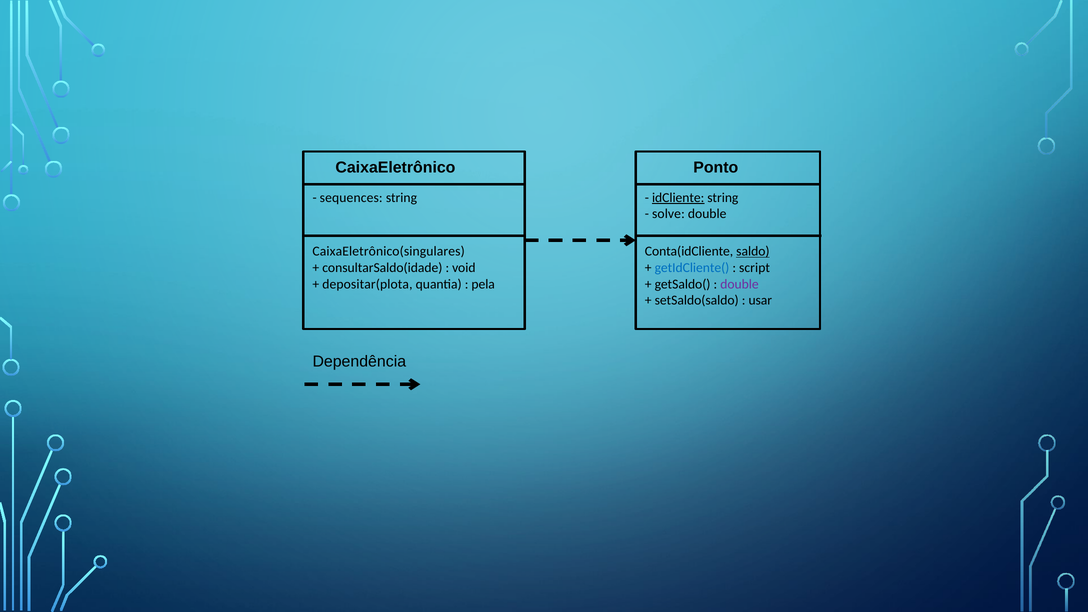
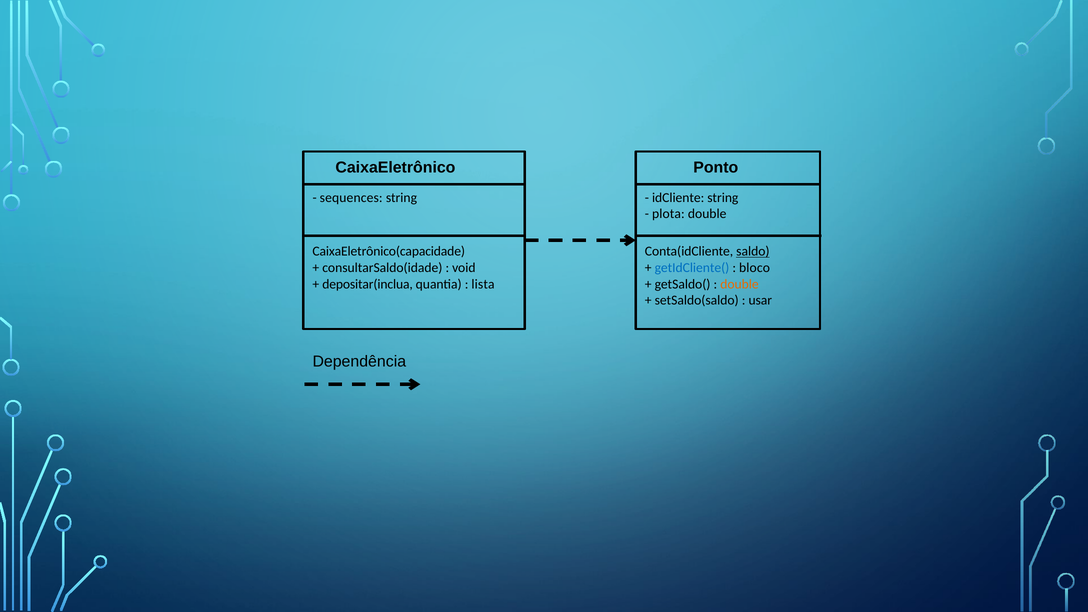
idCliente underline: present -> none (678, 198)
solve: solve -> plota (668, 214)
CaixaEletrônico(singulares: CaixaEletrônico(singulares -> CaixaEletrônico(capacidade (389, 251)
script: script -> bloco (754, 268)
depositar(plota: depositar(plota -> depositar(inclua (368, 284)
pela: pela -> lista (483, 284)
double colour: purple -> orange (740, 284)
